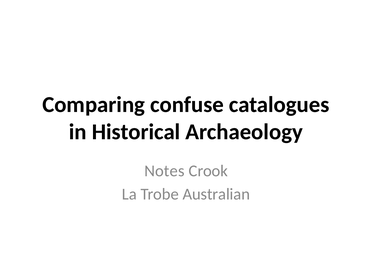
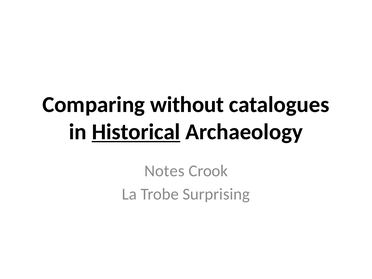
confuse: confuse -> without (187, 105)
Historical underline: none -> present (136, 132)
Australian: Australian -> Surprising (216, 194)
